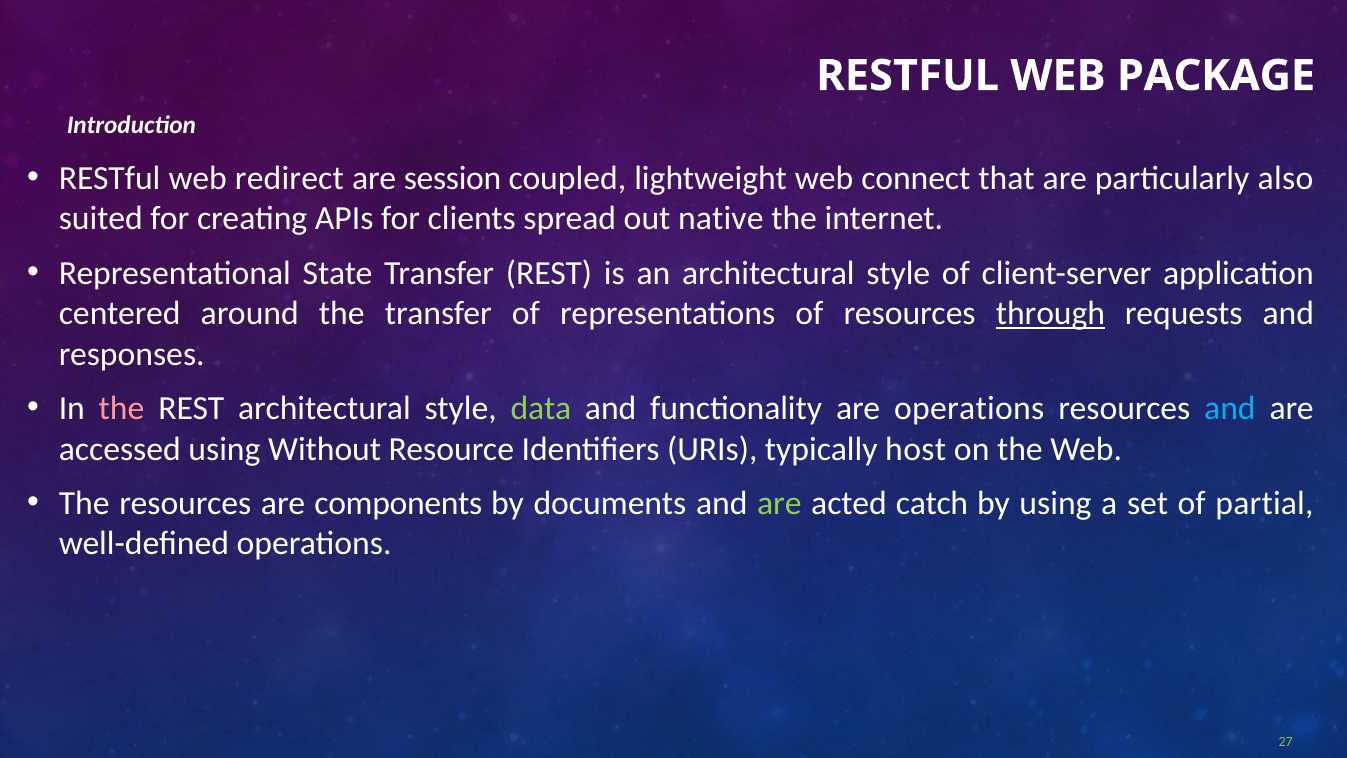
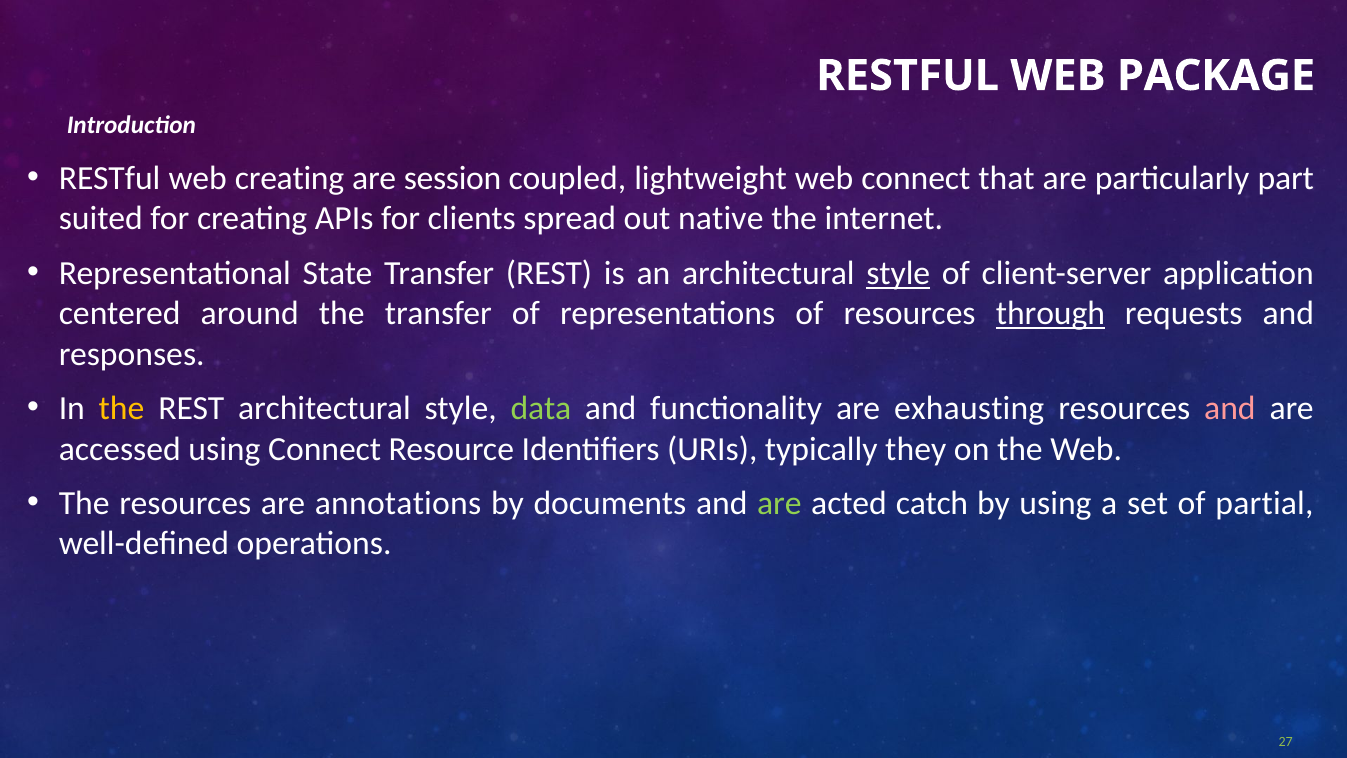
web redirect: redirect -> creating (290, 178)
also: also -> part (1286, 178)
style underline: none -> present (898, 273)
the colour: pink -> yellow (122, 408)
are operations: operations -> exhausting (969, 408)
and colour: light blue -> pink (1230, 408)
using Without: Without -> Connect (325, 449)
host: host -> they (916, 449)
components: components -> annotations (398, 503)
